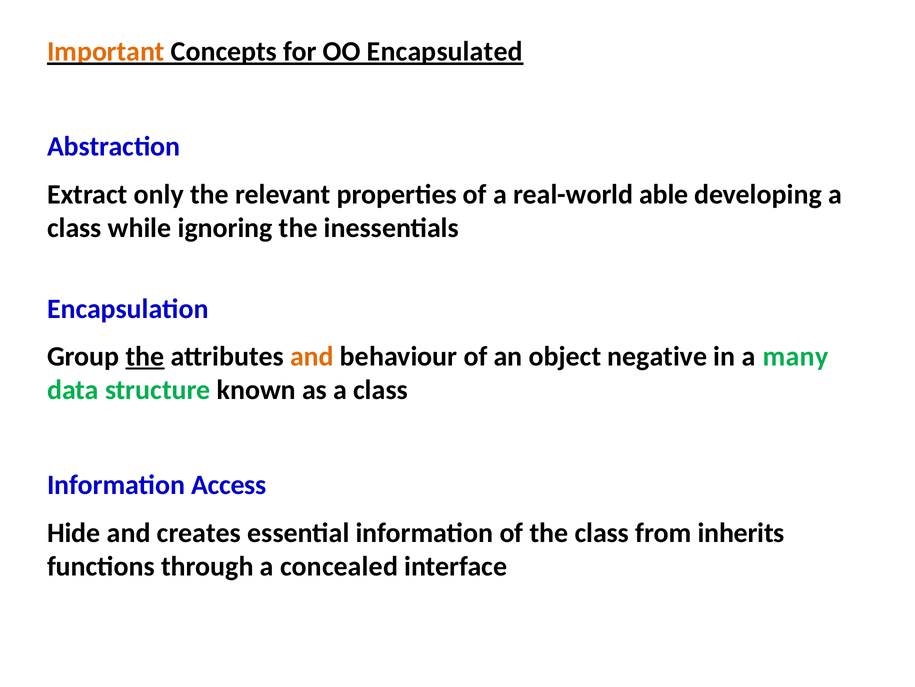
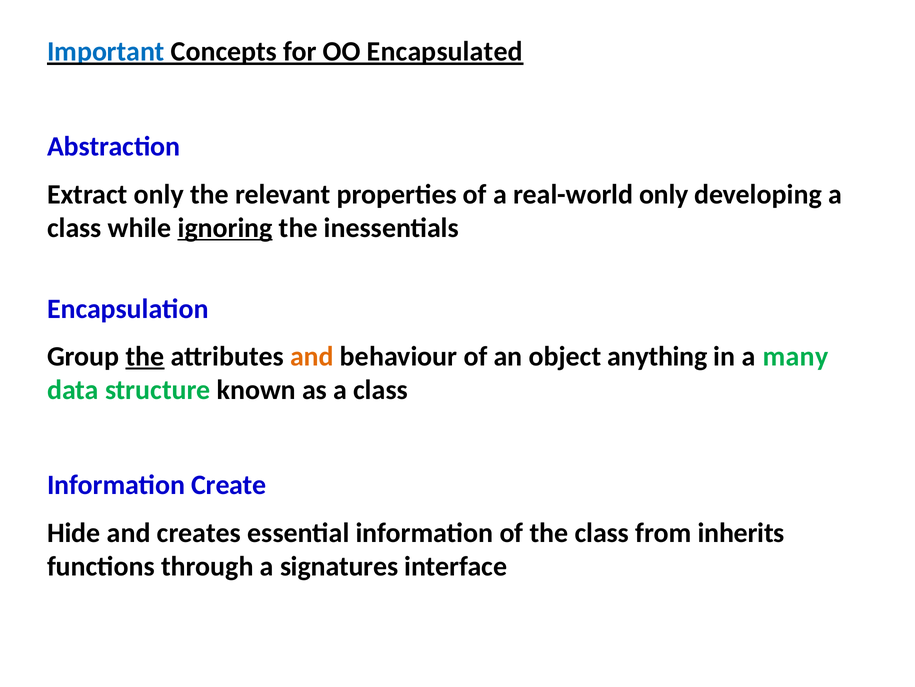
Important colour: orange -> blue (106, 52)
real-world able: able -> only (664, 194)
ignoring underline: none -> present (225, 228)
negative: negative -> anything (657, 356)
Access: Access -> Create (229, 485)
concealed: concealed -> signatures (339, 566)
